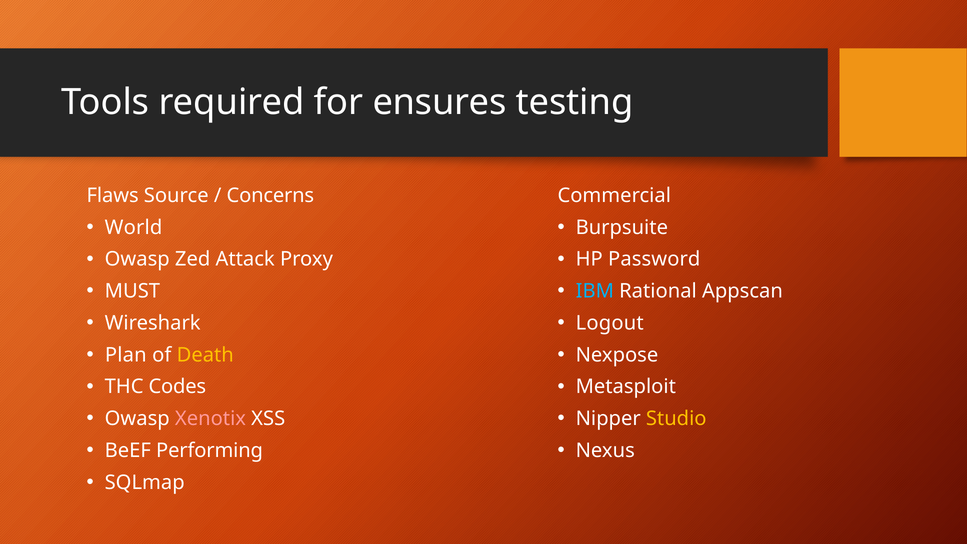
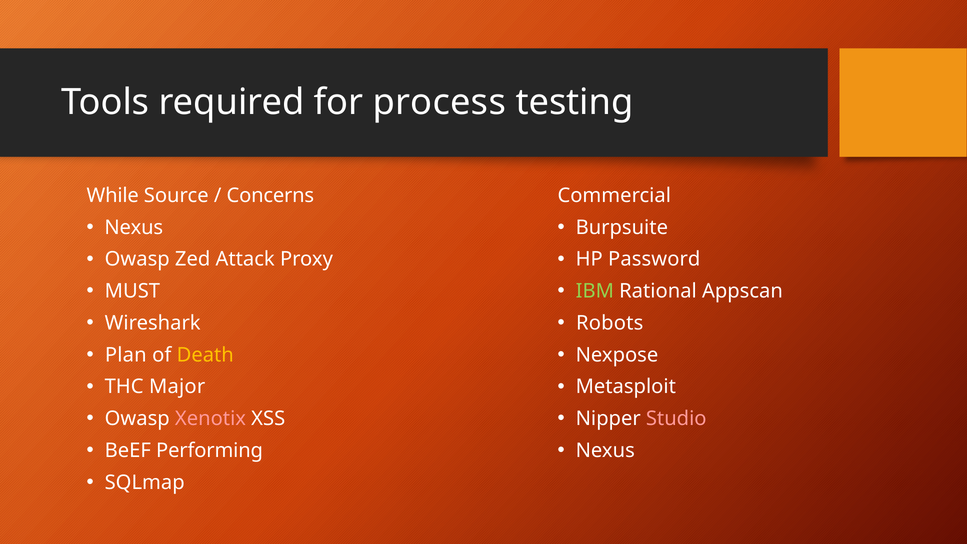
ensures: ensures -> process (439, 102)
Flaws: Flaws -> While (113, 196)
World: World -> Nexus (134, 227)
IBM colour: light blue -> light green (595, 291)
Logout: Logout -> Robots (610, 323)
Codes: Codes -> Major (177, 387)
Studio colour: yellow -> pink (676, 419)
